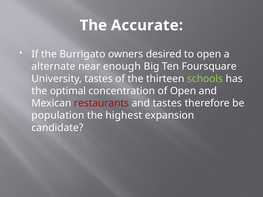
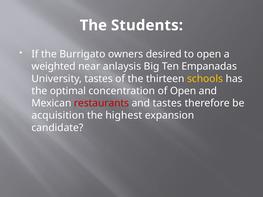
Accurate: Accurate -> Students (147, 25)
alternate: alternate -> weighted (54, 66)
enough: enough -> anlaysis (122, 66)
Foursquare: Foursquare -> Empanadas (209, 66)
schools colour: light green -> yellow (205, 79)
population: population -> acquisition (58, 116)
